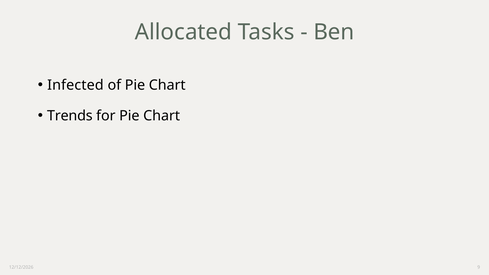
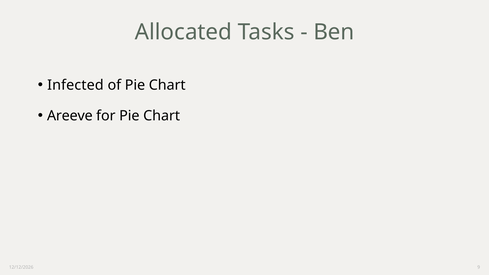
Trends: Trends -> Areeve (70, 116)
